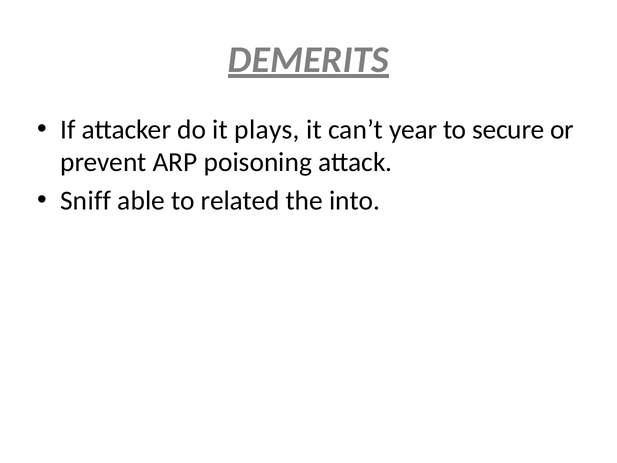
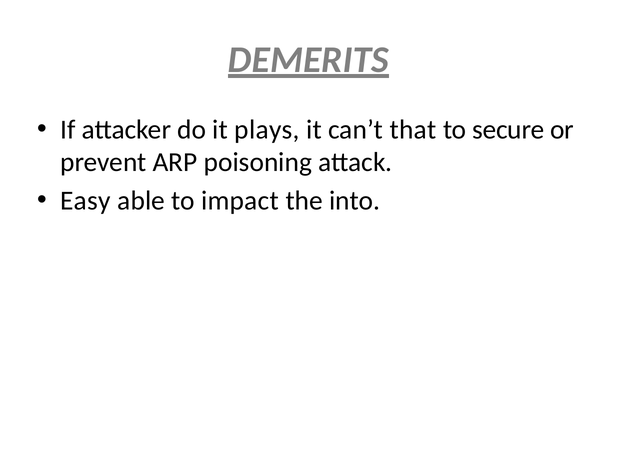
year: year -> that (413, 129)
Sniff: Sniff -> Easy (86, 201)
related: related -> impact (240, 201)
